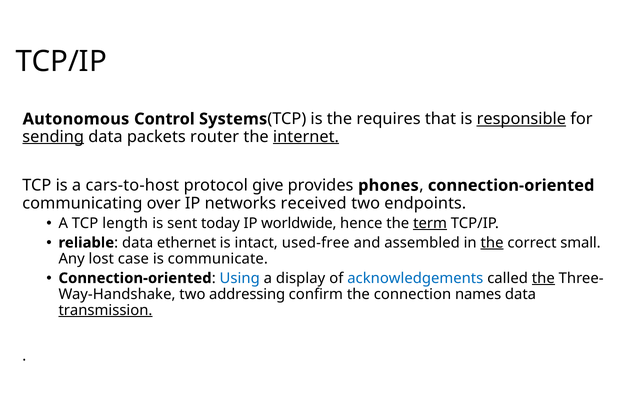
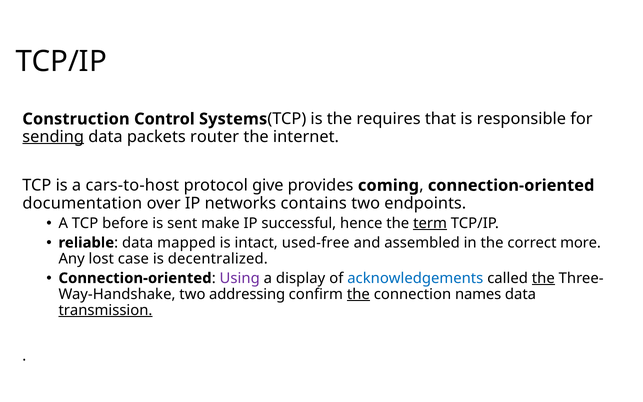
Autonomous: Autonomous -> Construction (76, 119)
responsible underline: present -> none (521, 119)
internet underline: present -> none (306, 137)
phones: phones -> coming (388, 185)
communicating: communicating -> documentation (82, 203)
received: received -> contains (314, 203)
length: length -> before (125, 223)
today: today -> make (220, 223)
worldwide: worldwide -> successful (299, 223)
ethernet: ethernet -> mapped (186, 243)
the underline: present -> none (492, 243)
small: small -> more (581, 243)
communicate: communicate -> decentralized (218, 259)
Using colour: blue -> purple (240, 278)
the underline: none -> present (358, 294)
